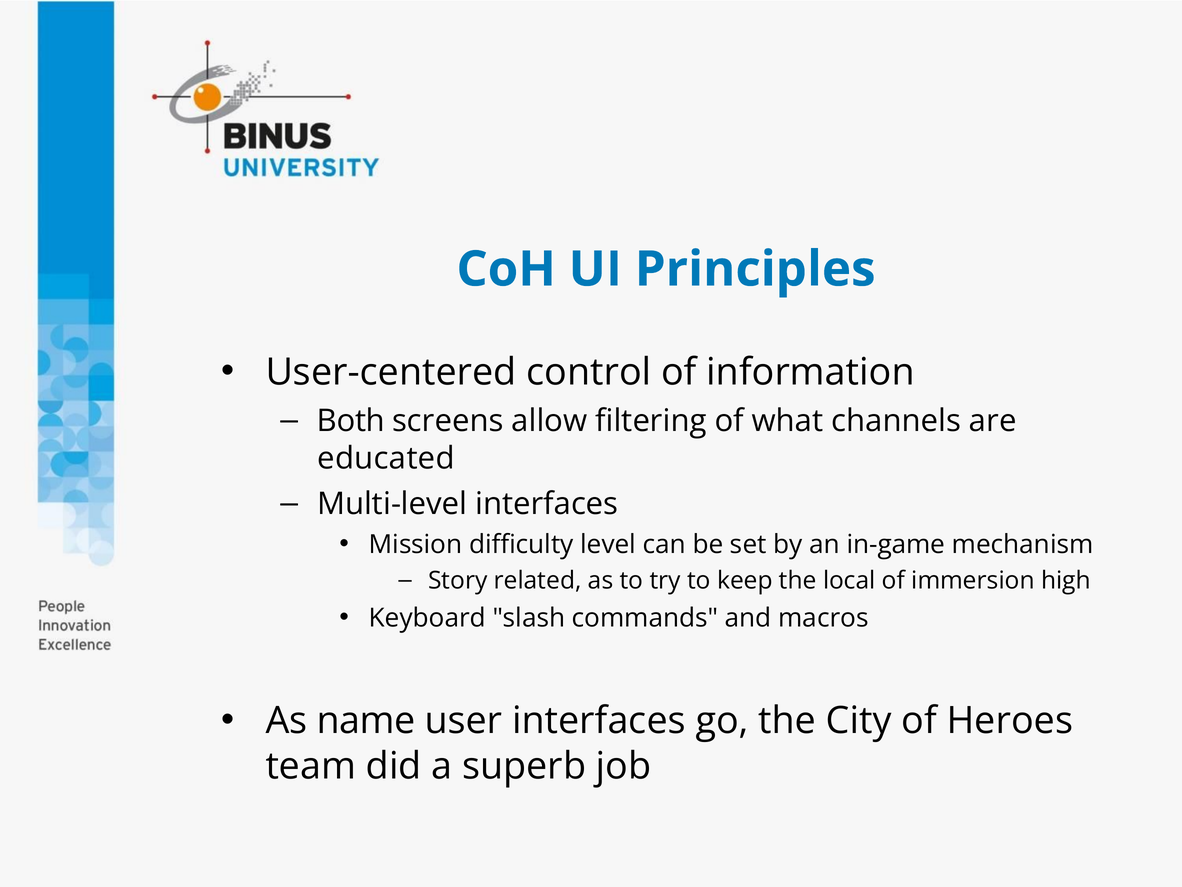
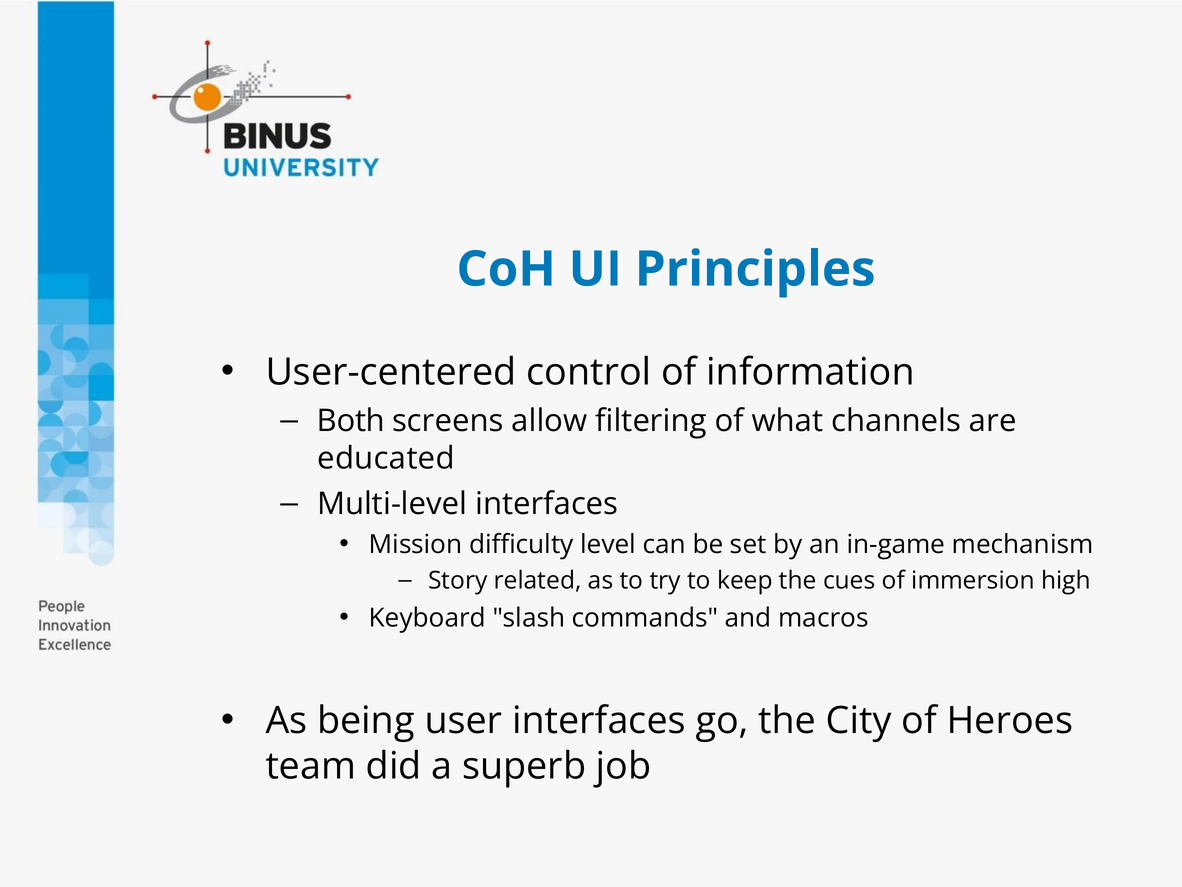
local: local -> cues (849, 581)
name: name -> being (366, 721)
